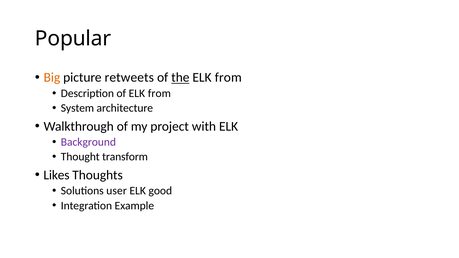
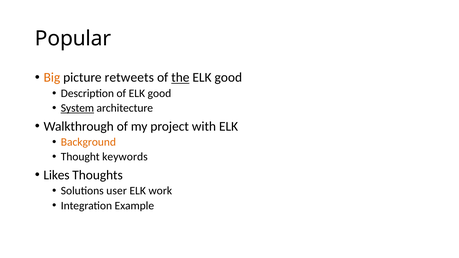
from: from -> good (228, 78)
of ELK from: from -> good (159, 93)
System underline: none -> present (77, 108)
Background colour: purple -> orange (88, 142)
transform: transform -> keywords (125, 157)
good: good -> work (160, 191)
